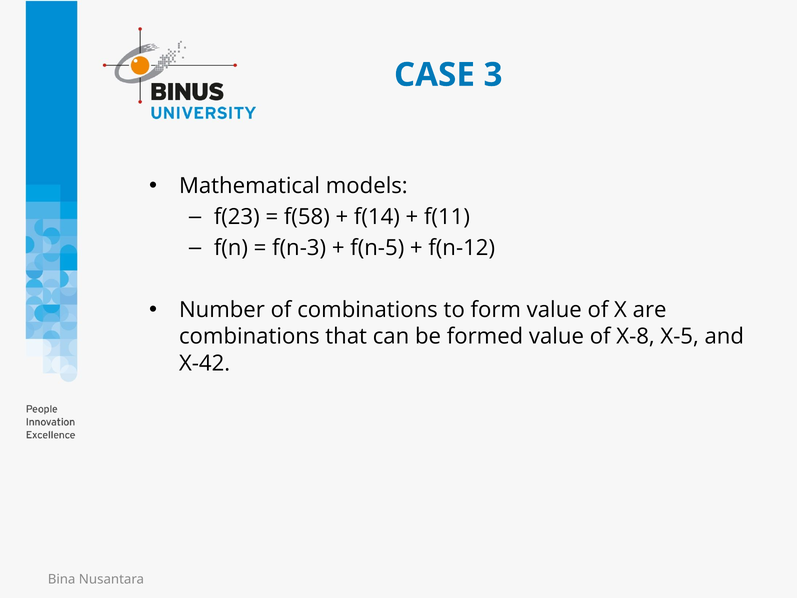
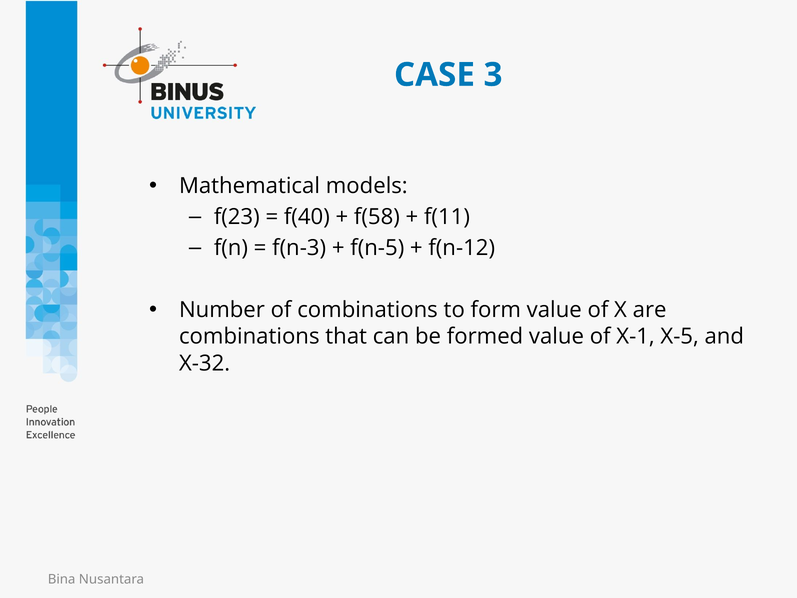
f(58: f(58 -> f(40 (307, 217)
f(14: f(14 -> f(58 (377, 217)
X-8: X-8 -> X-1 (636, 336)
X-42: X-42 -> X-32 (205, 363)
